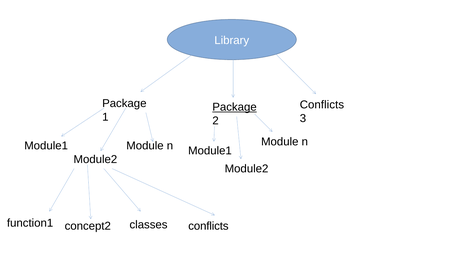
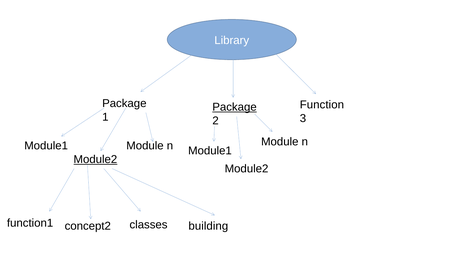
Conflicts: Conflicts -> Function (322, 105)
Module2 underline: none -> present (95, 160)
classes conflicts: conflicts -> building (208, 226)
